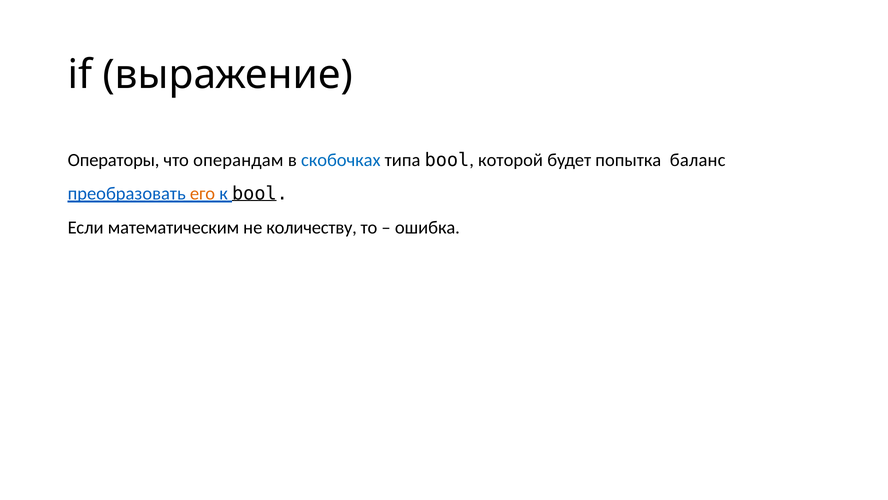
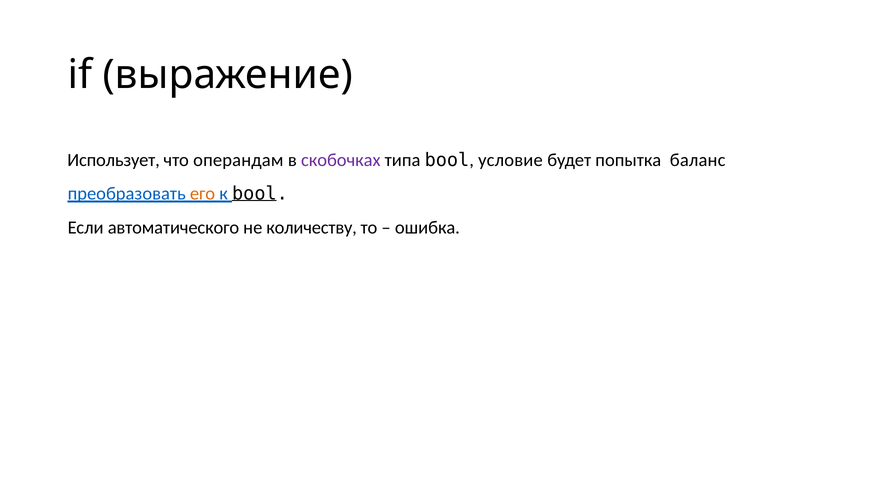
Операторы: Операторы -> Использует (114, 160)
скобочках colour: blue -> purple (341, 160)
которой: которой -> условие (510, 160)
математическим: математическим -> автоматического (173, 227)
